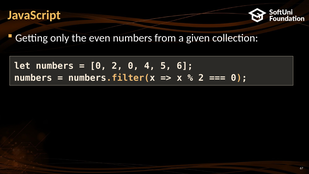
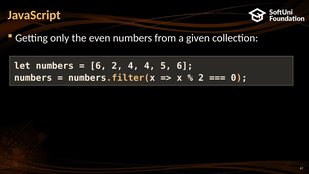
0: 0 -> 6 (98, 66)
2 0: 0 -> 4 (133, 66)
